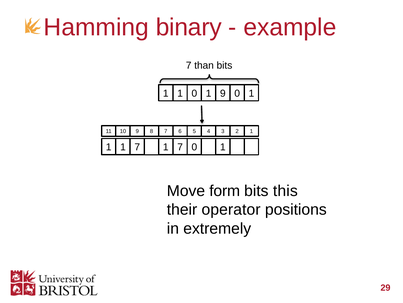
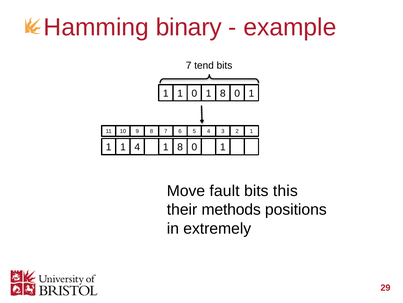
than: than -> tend (204, 65)
0 1 9: 9 -> 8 (223, 93)
7: 7 -> 4 (137, 147)
7: 7 -> 8 (180, 147)
form: form -> fault (225, 190)
operator: operator -> methods (231, 209)
